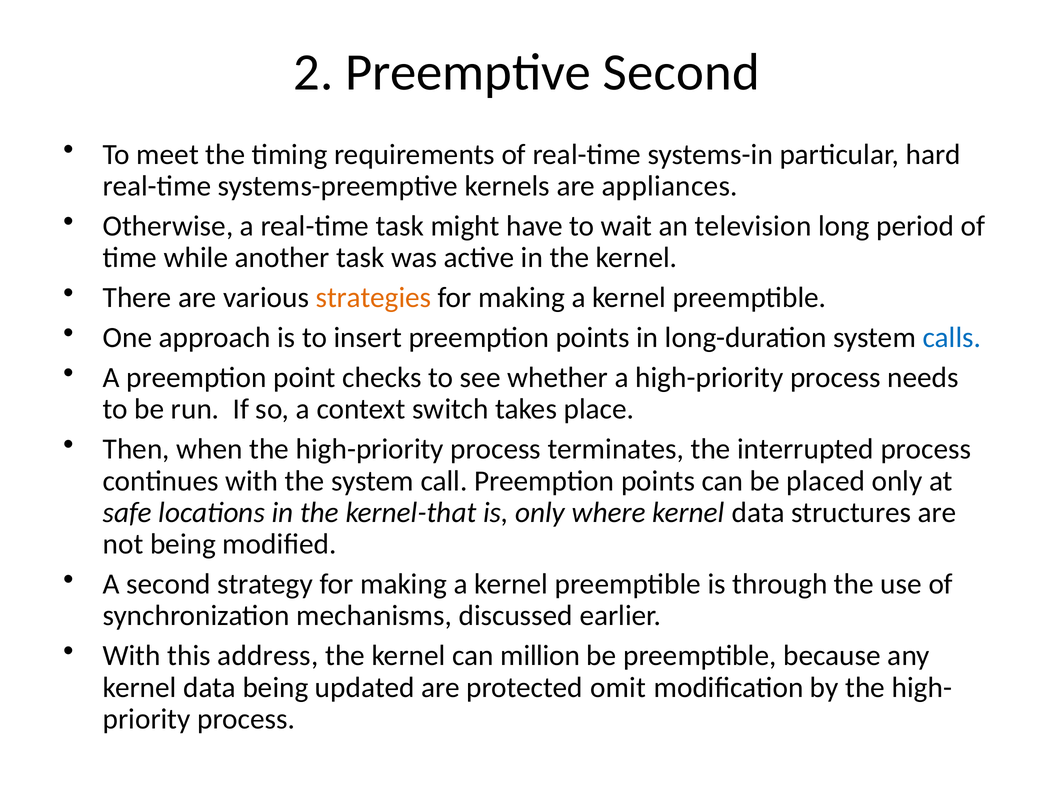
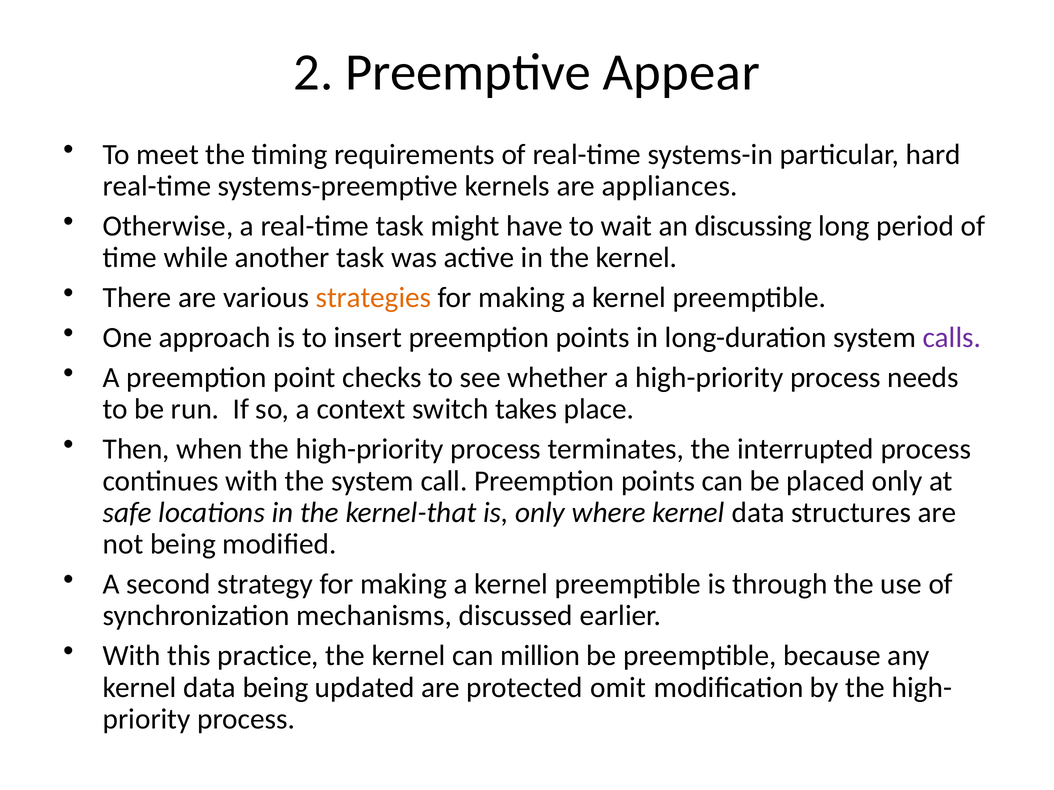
Preemptive Second: Second -> Appear (681, 72)
television: television -> discussing (753, 226)
calls colour: blue -> purple (952, 338)
address: address -> practice (268, 656)
